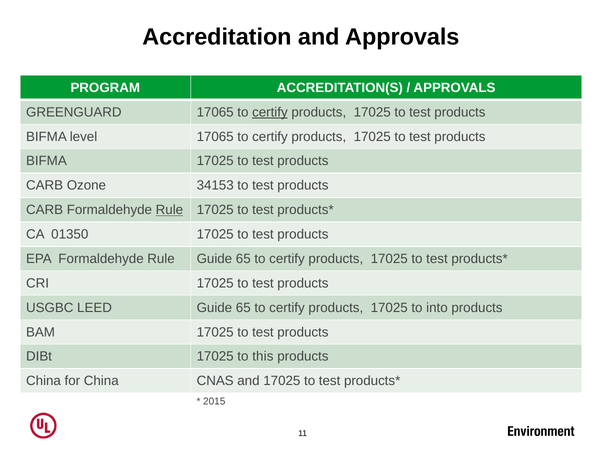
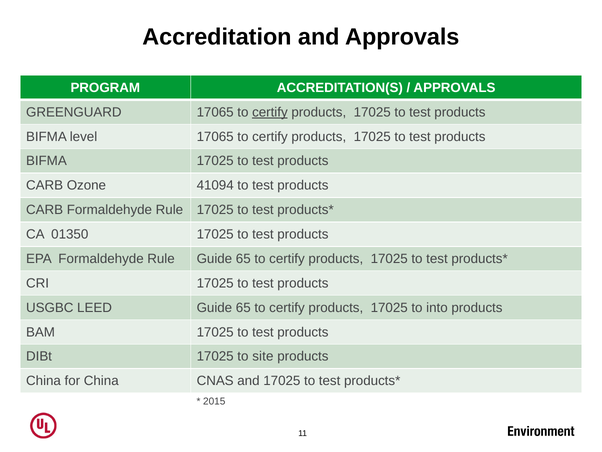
34153: 34153 -> 41094 (215, 185)
Rule underline: present -> none (169, 210)
this: this -> site (263, 356)
